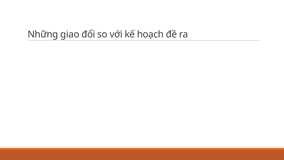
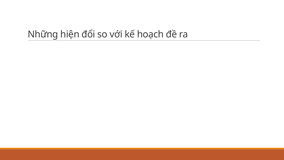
giao: giao -> hiện (70, 34)
